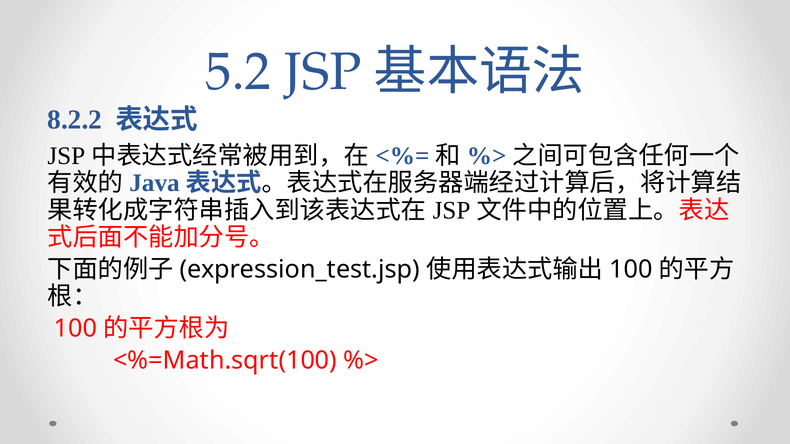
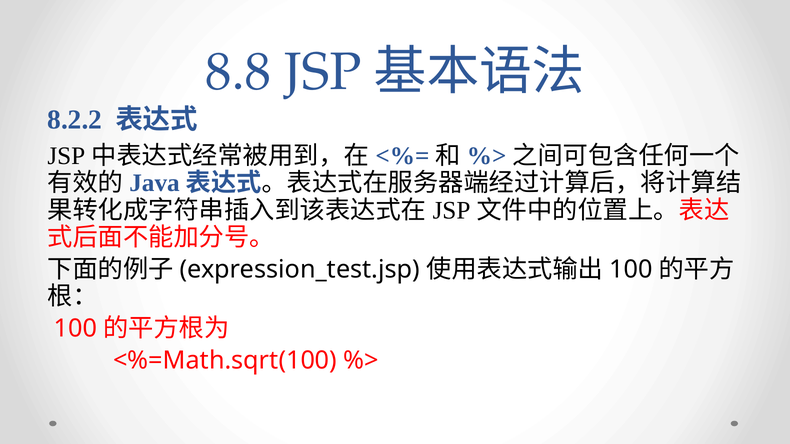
5.2: 5.2 -> 8.8 (238, 72)
